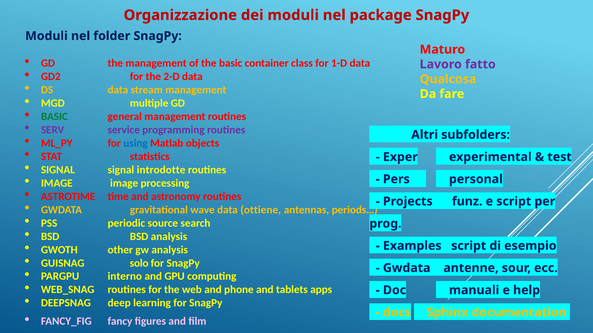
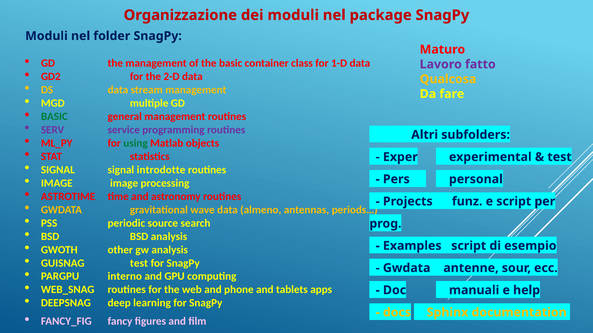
using colour: blue -> green (136, 143)
ottiene: ottiene -> almeno (261, 210)
GUISNAG solo: solo -> test (139, 263)
